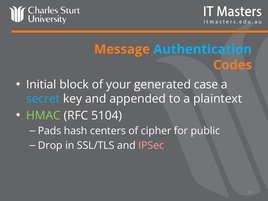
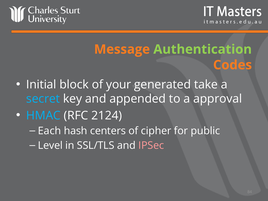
Authentication colour: light blue -> light green (203, 49)
case: case -> take (206, 84)
plaintext: plaintext -> approval (218, 99)
HMAC colour: light green -> light blue (43, 115)
5104: 5104 -> 2124 (107, 115)
Pads: Pads -> Each (49, 131)
Drop: Drop -> Level (50, 145)
